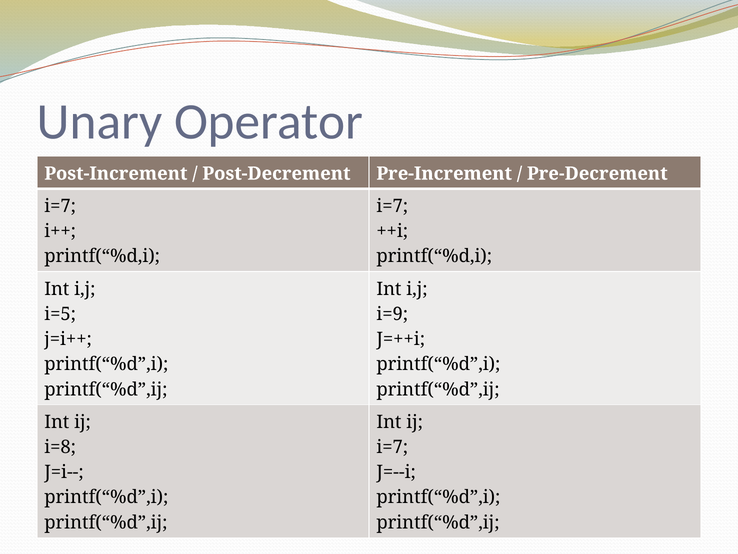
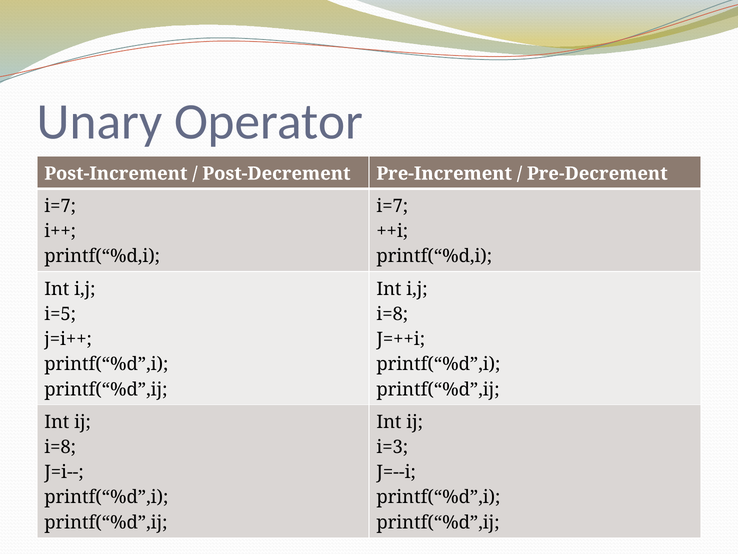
i=9: i=9 -> i=8 (392, 314)
i=7: i=7 -> i=3 (392, 447)
